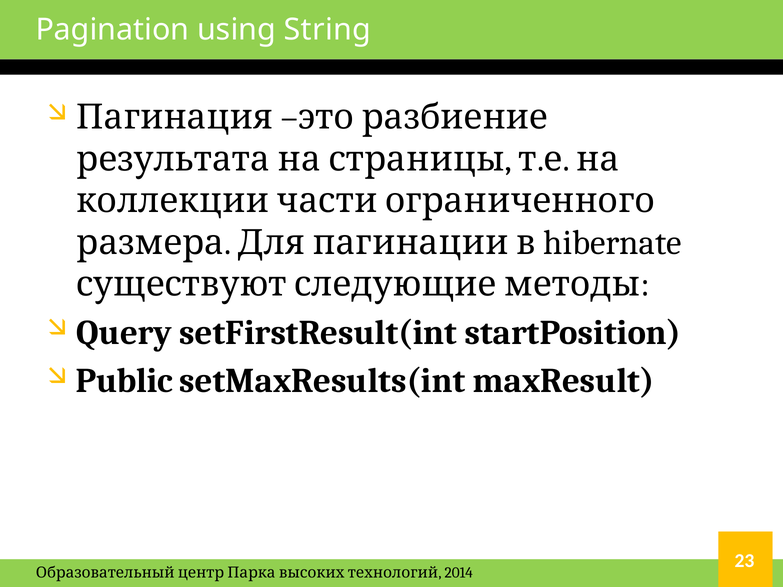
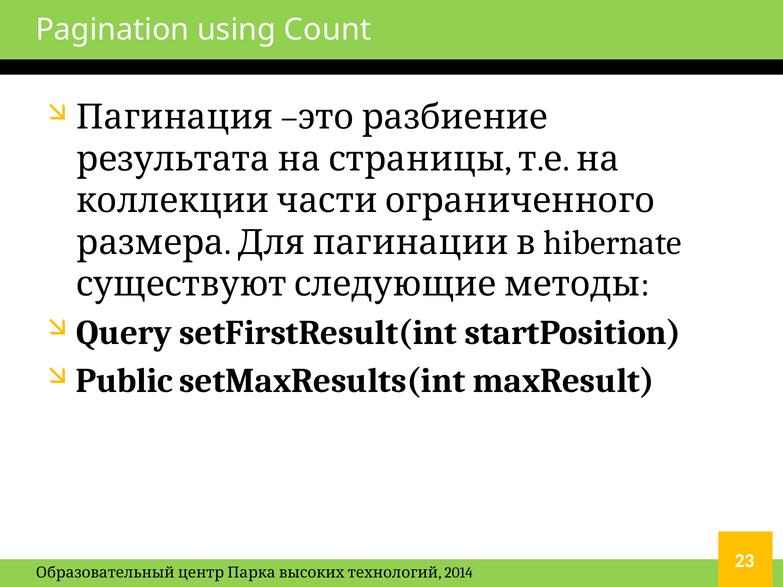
String: String -> Count (327, 30)
